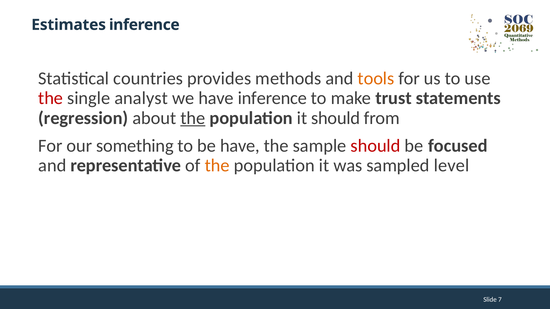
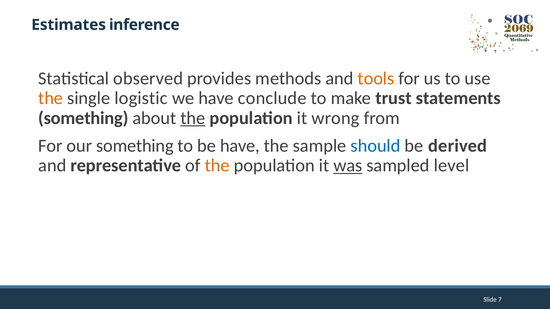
countries: countries -> observed (148, 79)
the colour: red -> orange (51, 98)
analyst: analyst -> logistic (141, 98)
have inference: inference -> conclude (272, 98)
regression: regression -> something (83, 118)
it should: should -> wrong (335, 118)
should colour: red -> blue (376, 146)
focused: focused -> derived (458, 146)
was underline: none -> present (348, 166)
